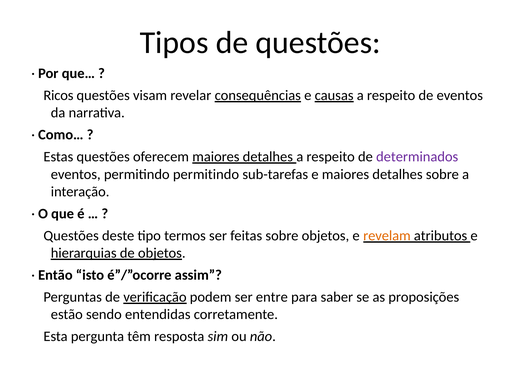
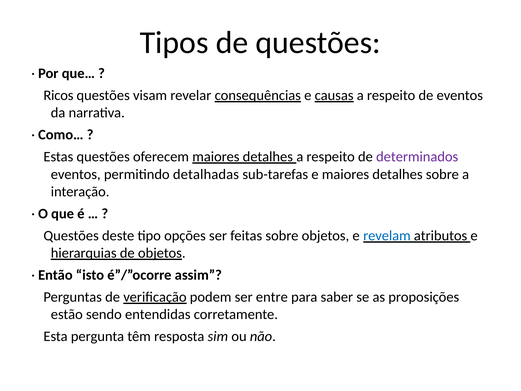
permitindo permitindo: permitindo -> detalhadas (206, 174)
termos: termos -> opções (185, 236)
revelam colour: orange -> blue (387, 236)
